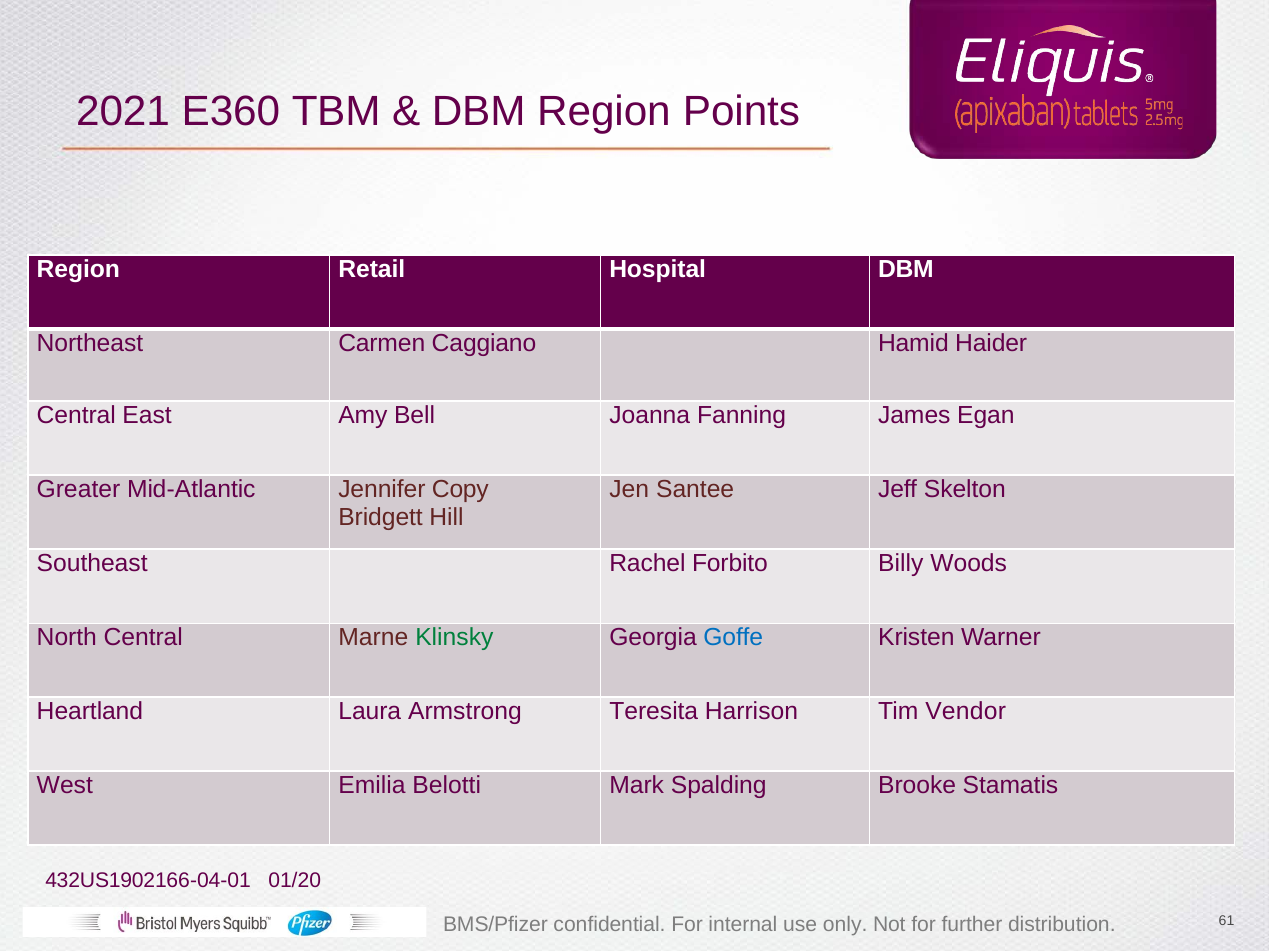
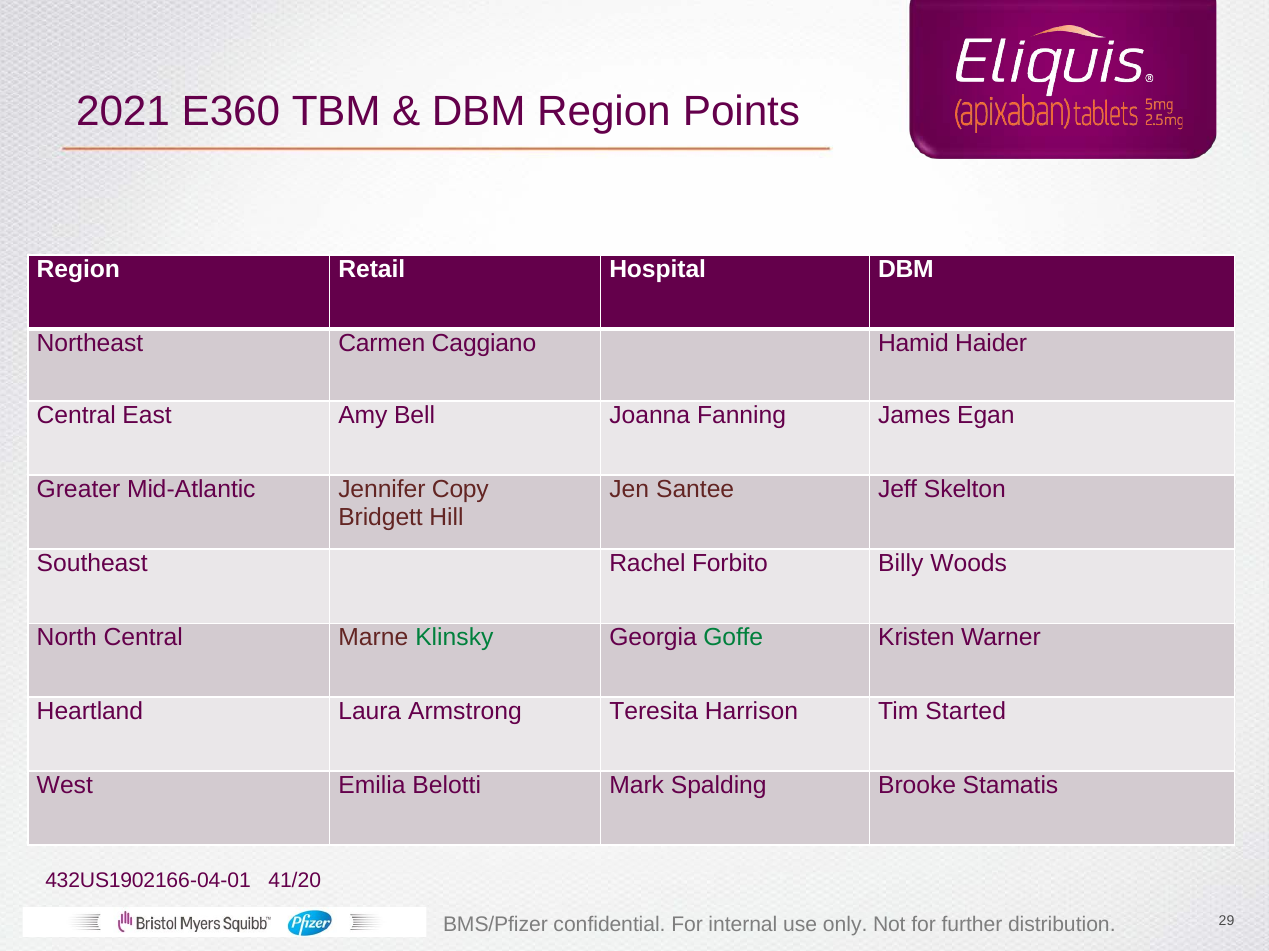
Goffe colour: blue -> green (733, 638)
Vendor: Vendor -> Started (966, 712)
01/20: 01/20 -> 41/20 (295, 882)
61: 61 -> 29 (1227, 921)
